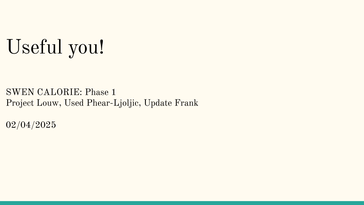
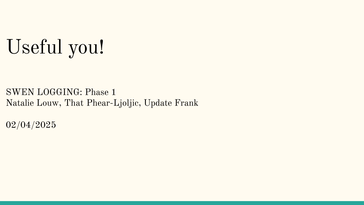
CALORIE: CALORIE -> LOGGING (60, 92)
Project: Project -> Natalie (20, 103)
Used: Used -> That (74, 103)
